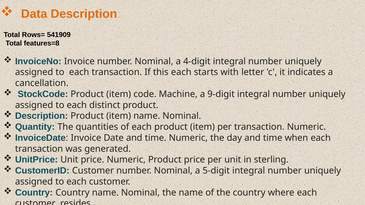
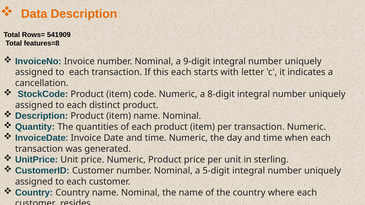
4-digit: 4-digit -> 9-digit (197, 61)
code Machine: Machine -> Numeric (178, 94)
9-digit: 9-digit -> 8-digit (221, 94)
